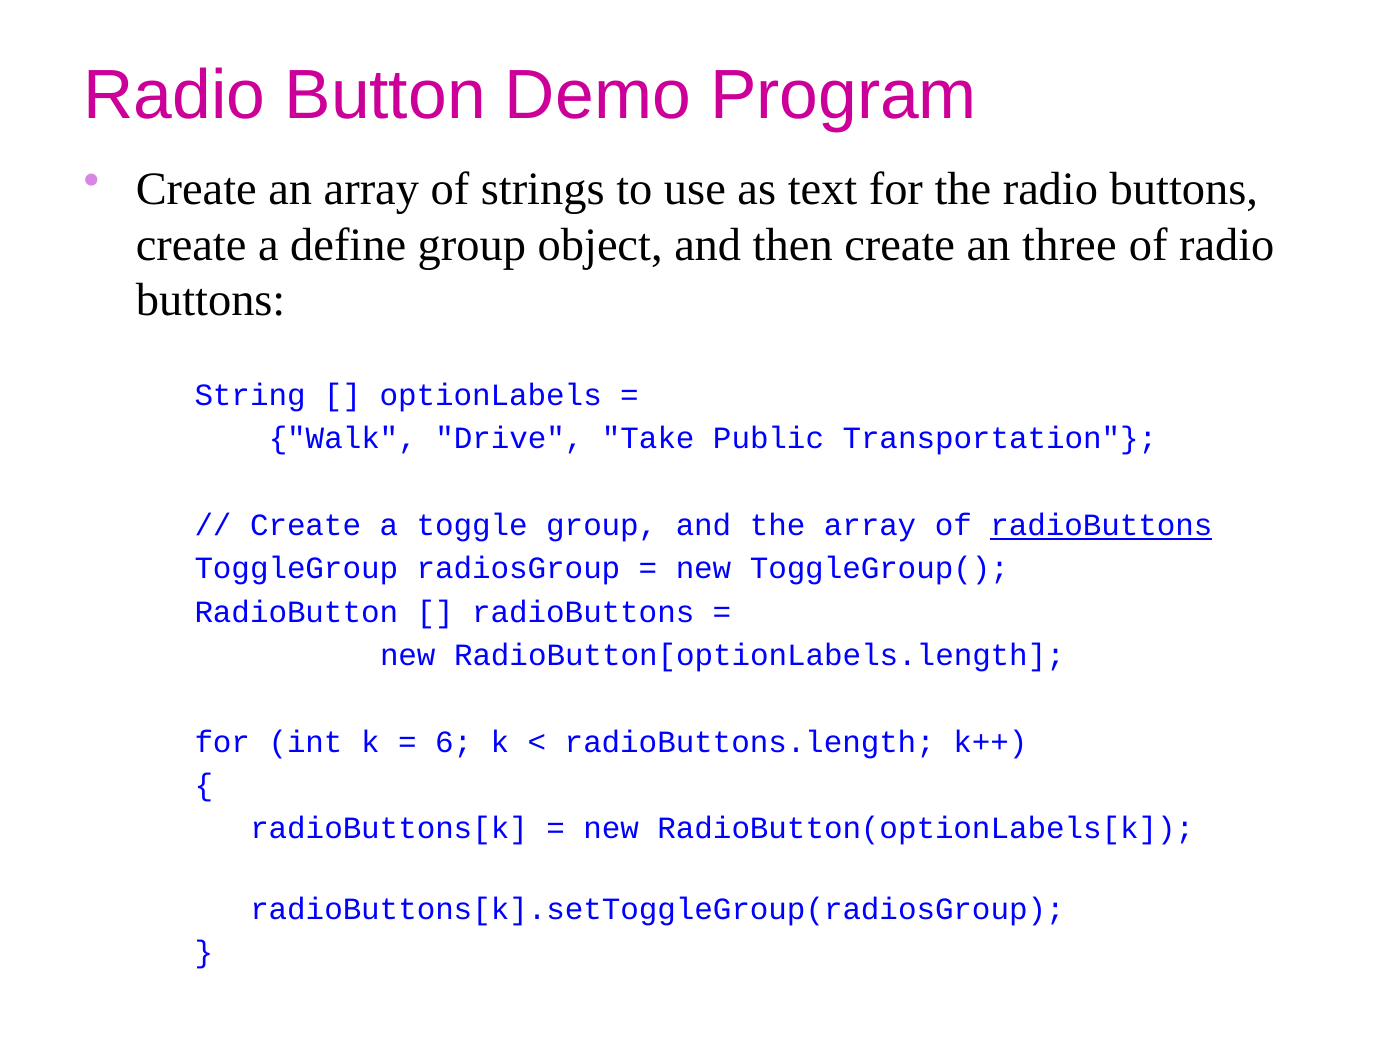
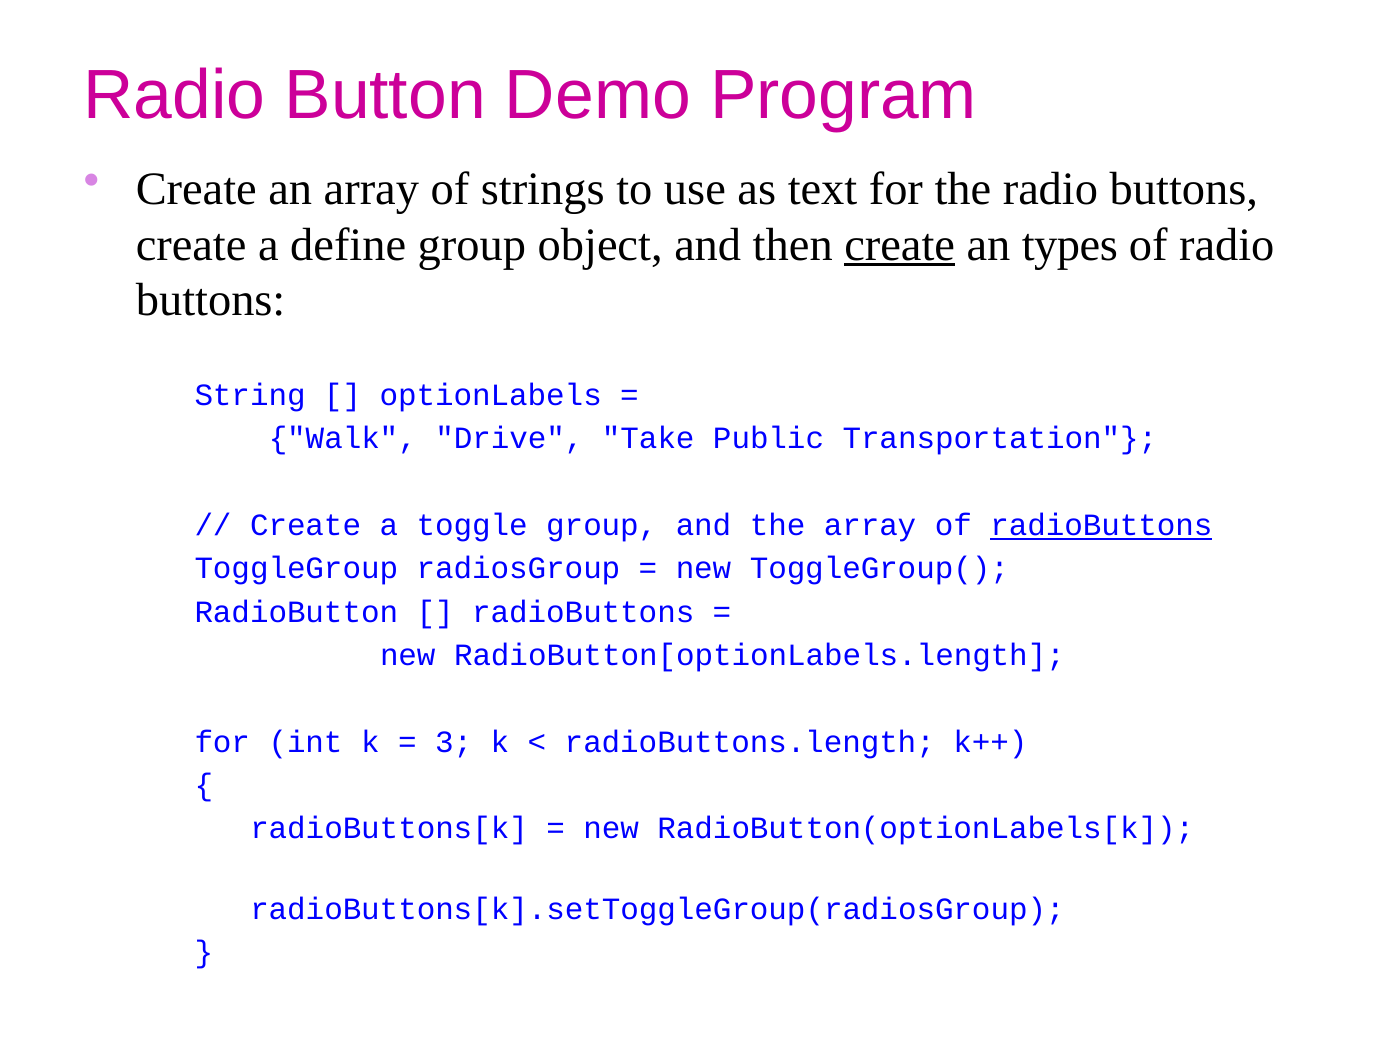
create underline: none -> present (900, 245)
three: three -> types (1070, 245)
6: 6 -> 3 (454, 742)
